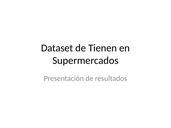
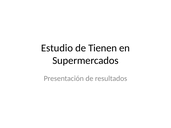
Dataset: Dataset -> Estudio (57, 48)
